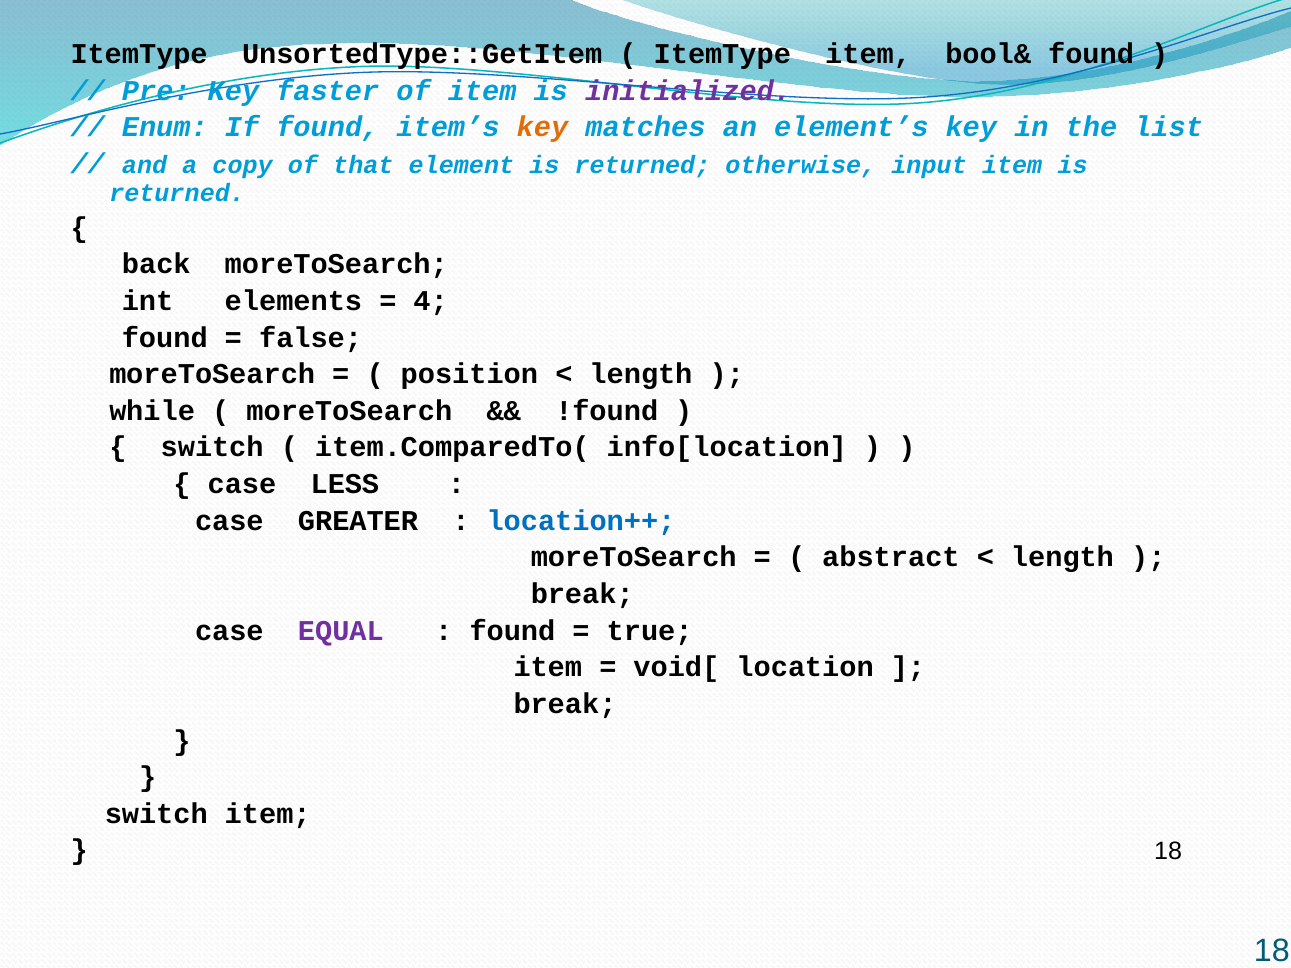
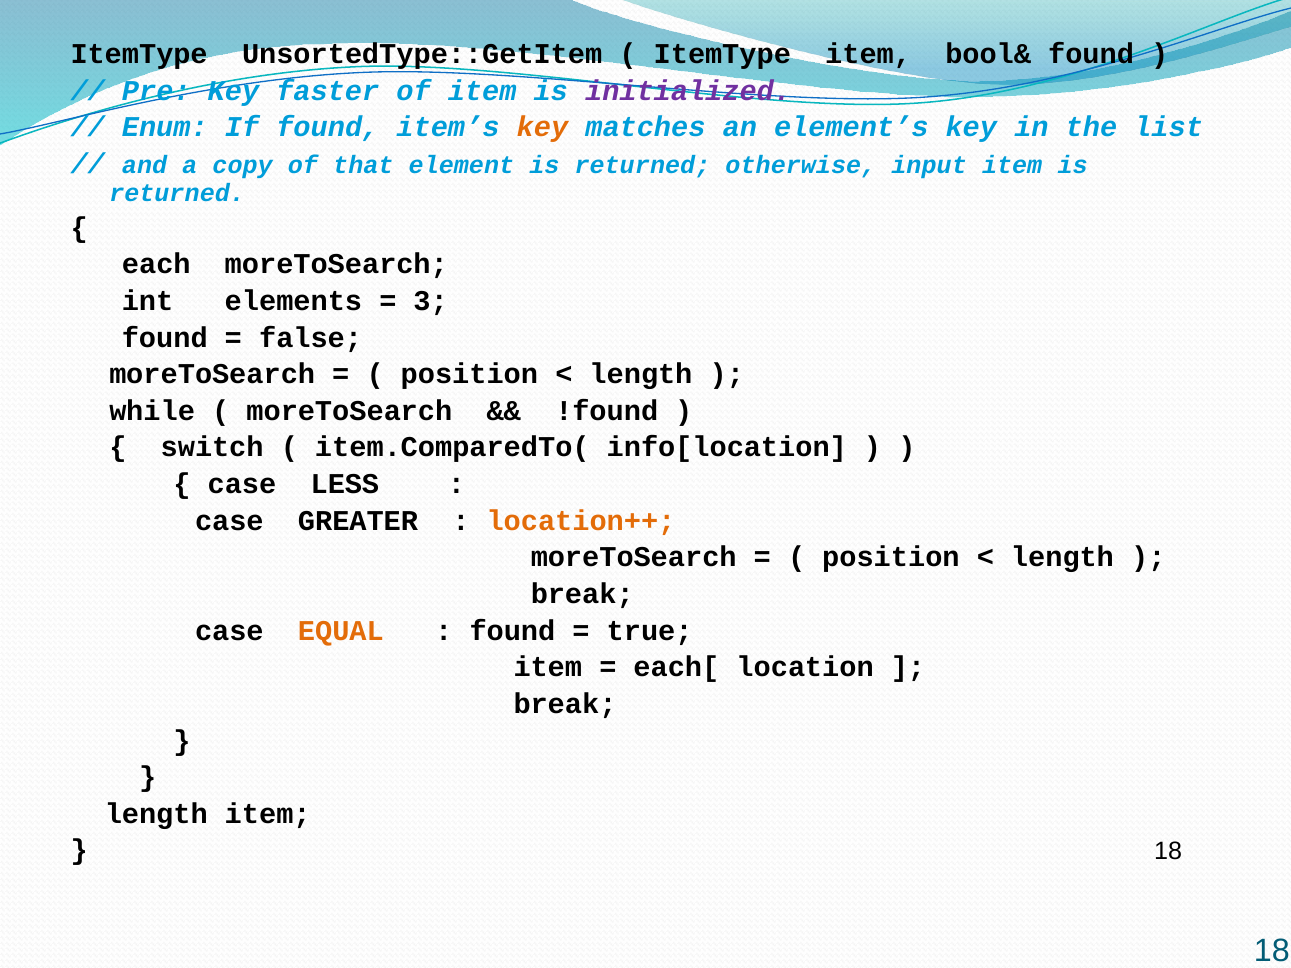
back: back -> each (156, 264)
4: 4 -> 3 (431, 301)
location++ colour: blue -> orange (581, 521)
abstract: abstract -> position (891, 558)
EQUAL colour: purple -> orange (341, 631)
void[: void[ -> each[ (676, 667)
switch: switch -> length (156, 814)
